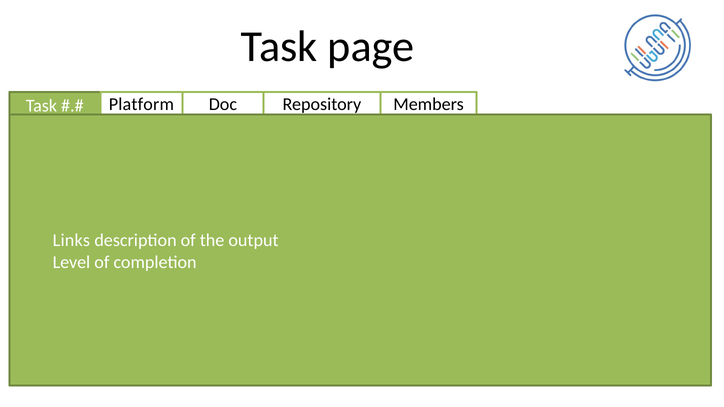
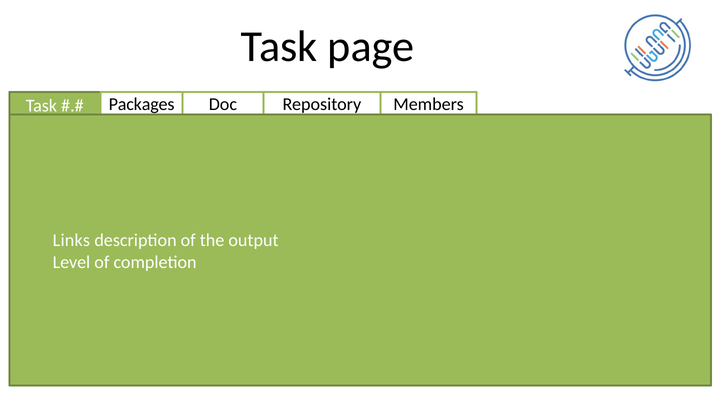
Platform: Platform -> Packages (142, 105)
